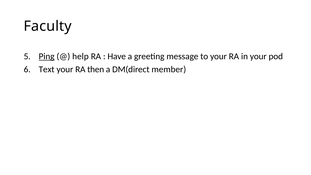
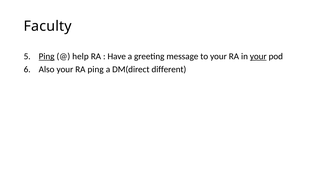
your underline: none -> present (258, 56)
Text: Text -> Also (47, 69)
RA then: then -> ping (96, 69)
member: member -> different (169, 69)
